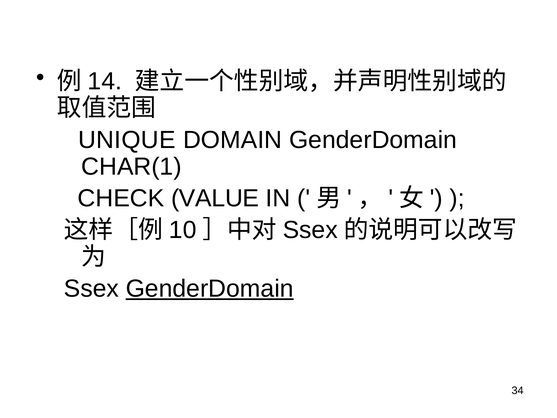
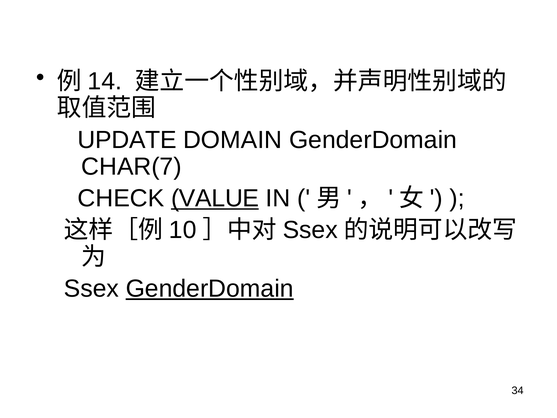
UNIQUE: UNIQUE -> UPDATE (127, 140)
CHAR(1: CHAR(1 -> CHAR(7 (131, 167)
VALUE underline: none -> present (215, 198)
